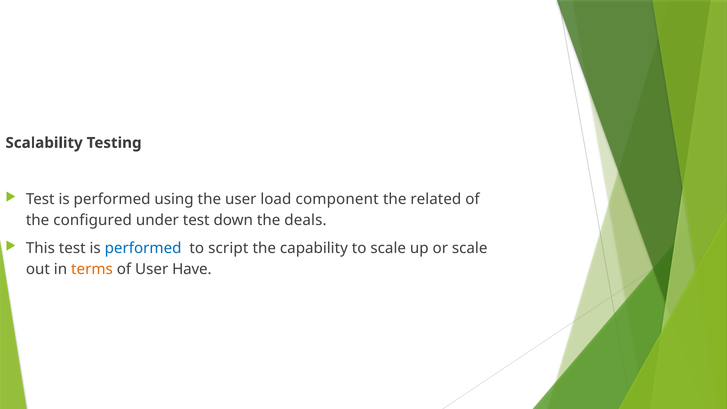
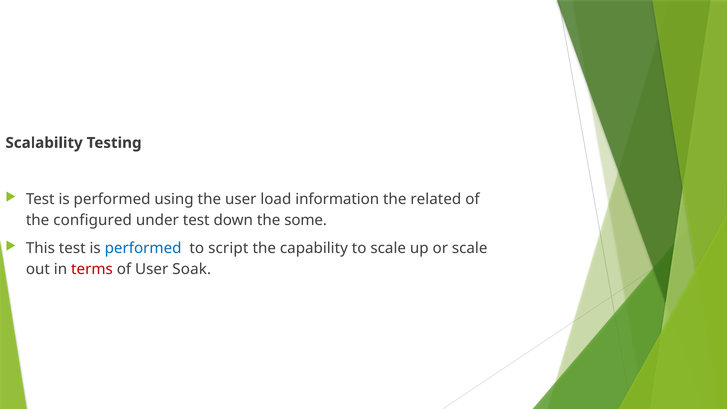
component: component -> information (337, 199)
deals: deals -> some (306, 220)
terms colour: orange -> red (92, 269)
Have: Have -> Soak (192, 269)
